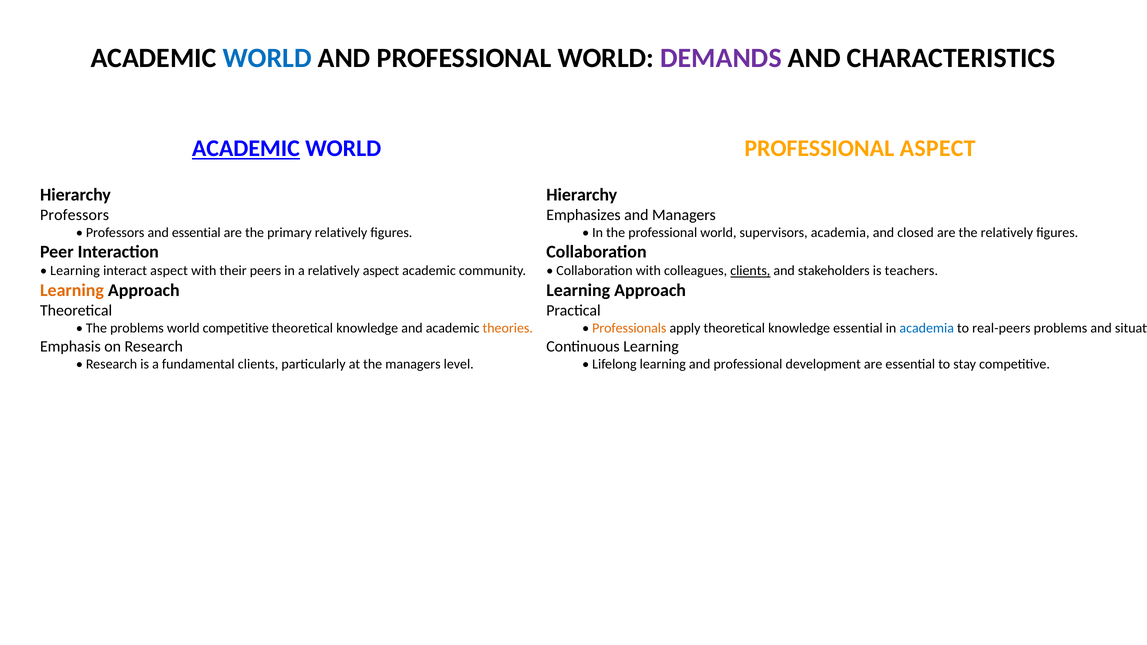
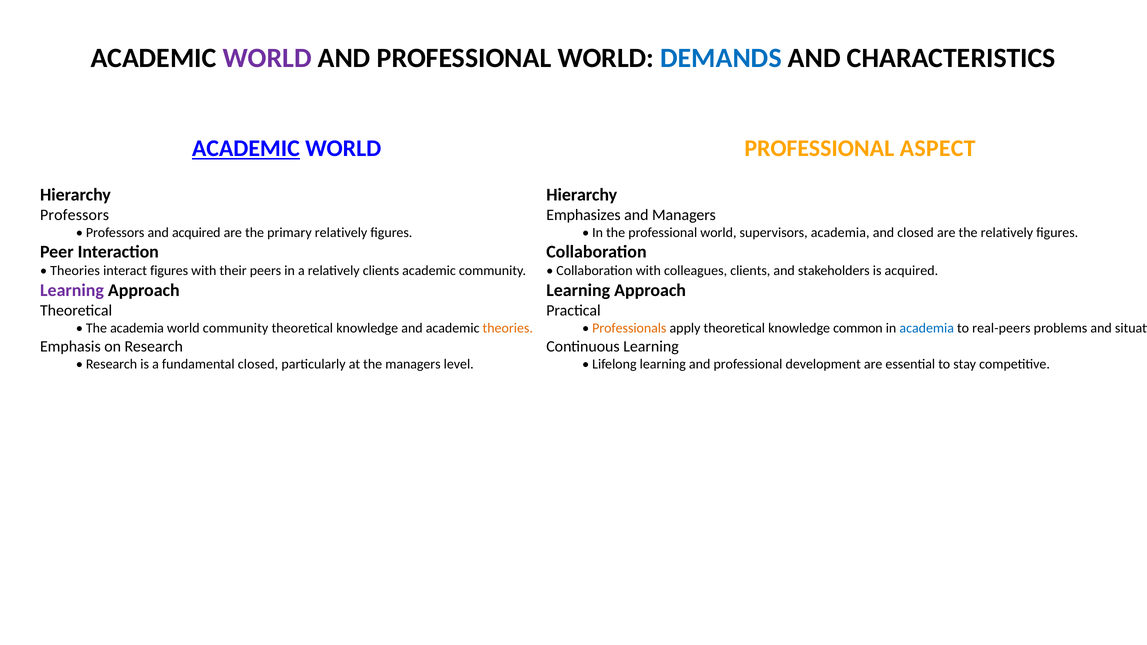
WORLD colour: blue -> purple (267, 58)
DEMANDS colour: purple -> blue (721, 58)
and essential: essential -> acquired (196, 233)
Learning: Learning -> Theories (75, 271)
interact aspect: aspect -> figures (169, 271)
relatively aspect: aspect -> clients (381, 271)
clients underline: present -> none (750, 271)
is teachers: teachers -> acquired (911, 271)
Learning colour: orange -> purple (72, 290)
The problems: problems -> academia (137, 328)
world competitive: competitive -> community (236, 328)
knowledge essential: essential -> common (858, 328)
fundamental clients: clients -> closed (258, 364)
